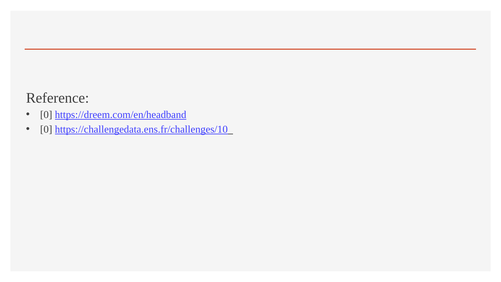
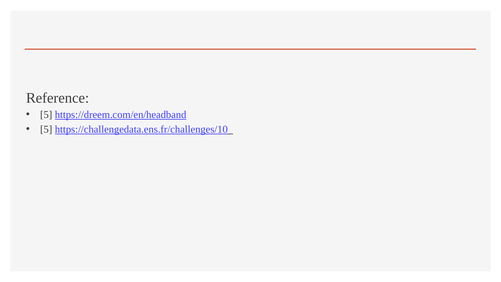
0: 0 -> 5 (46, 115)
0: 0 -> 5 (46, 129)
